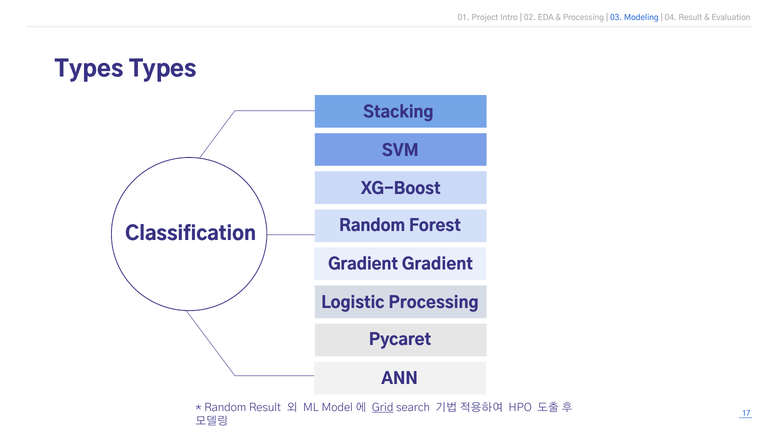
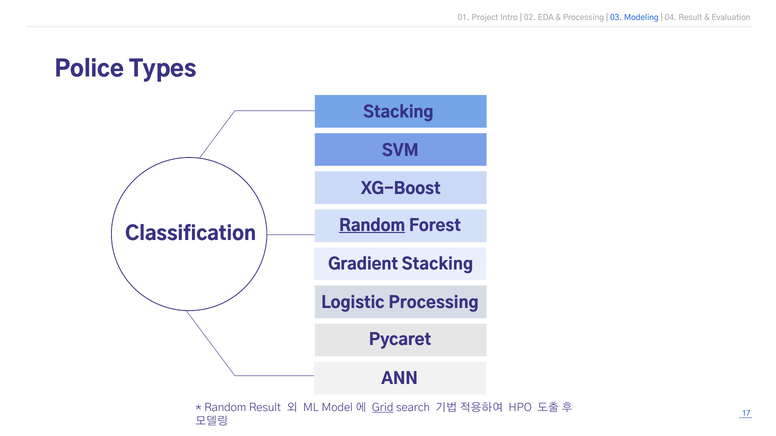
Types: Types -> Police (89, 70)
Random underline: none -> present (372, 226)
Gradient Gradient: Gradient -> Stacking (437, 265)
